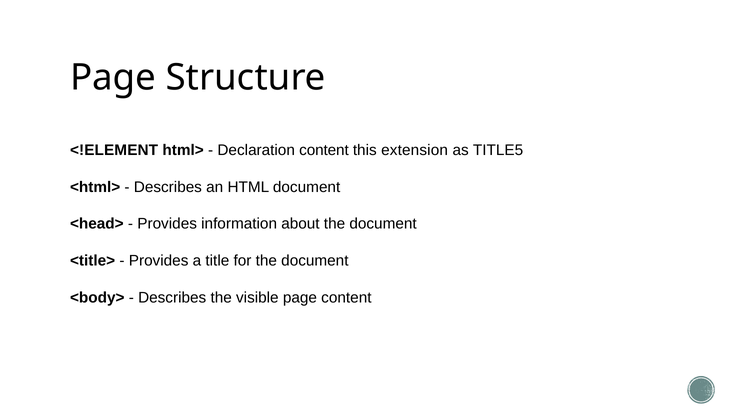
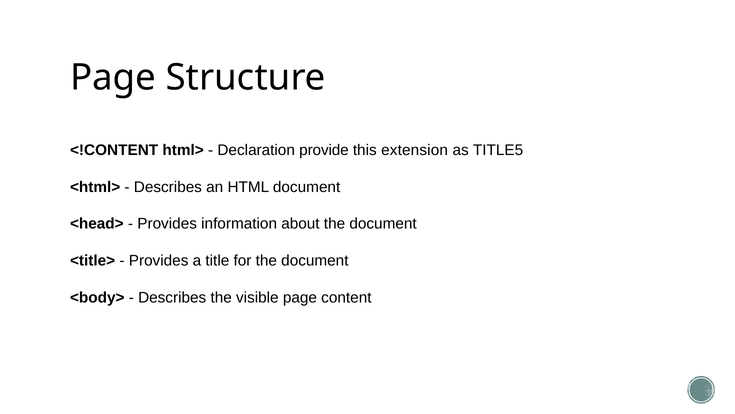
<!ELEMENT: <!ELEMENT -> <!CONTENT (114, 150)
Declaration content: content -> provide (324, 150)
